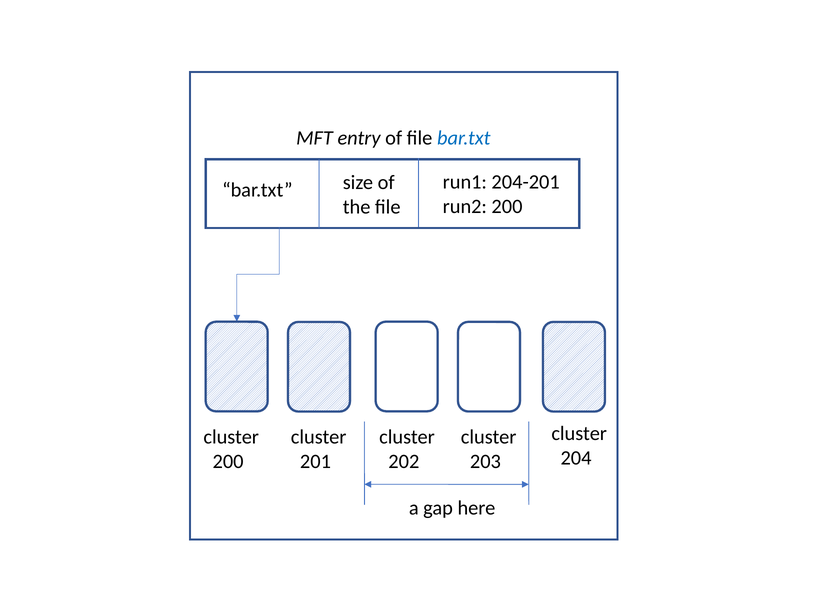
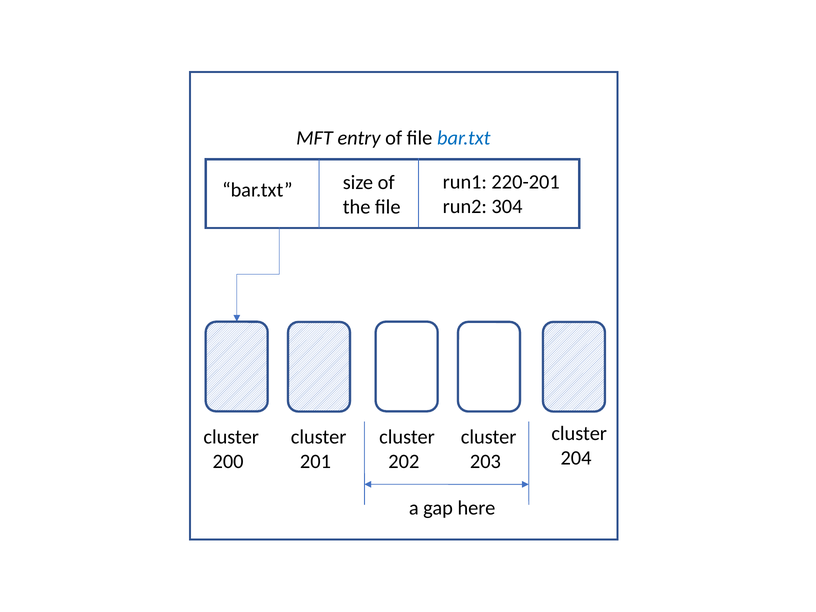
204-201: 204-201 -> 220-201 (526, 182)
run2 200: 200 -> 304 (507, 206)
